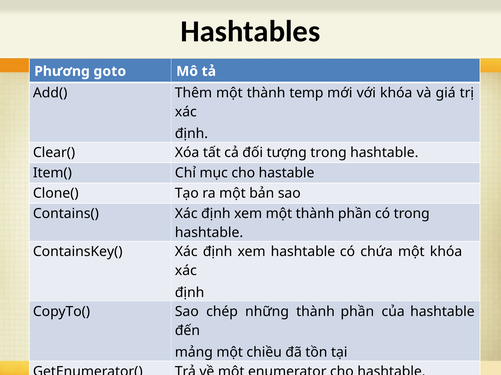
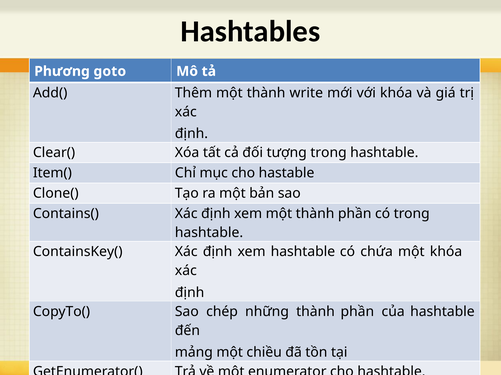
temp: temp -> write (306, 93)
